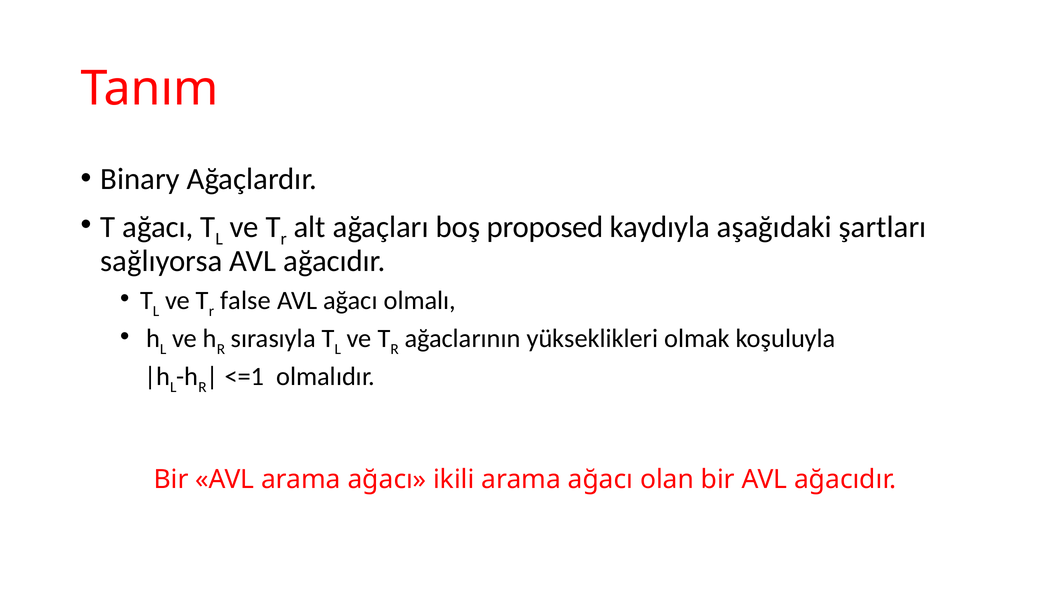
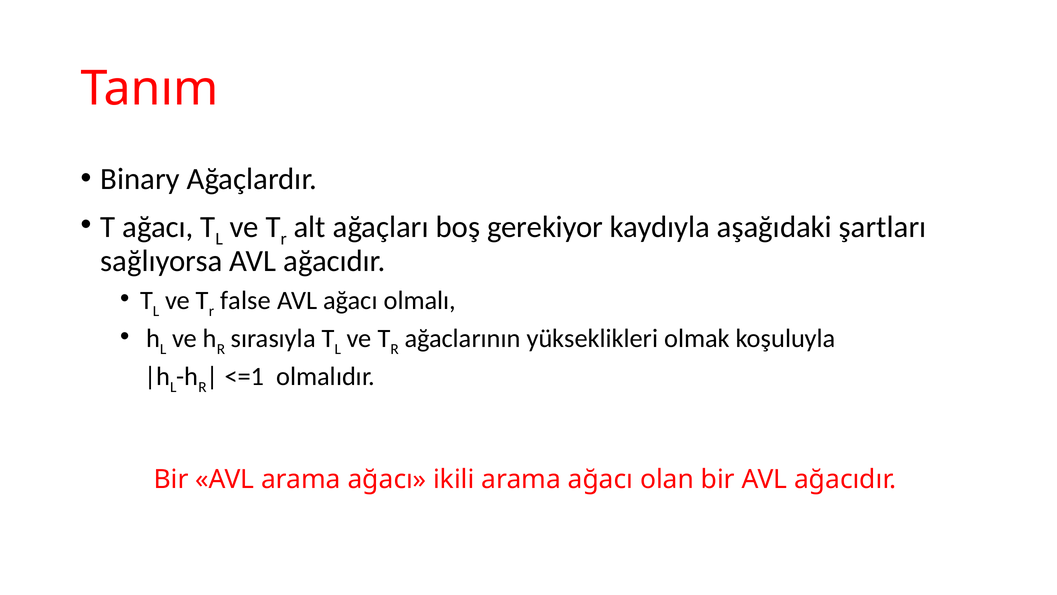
proposed: proposed -> gerekiyor (545, 227)
